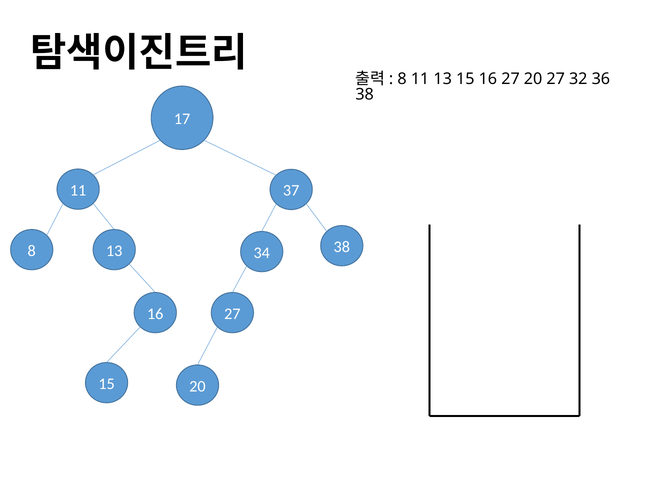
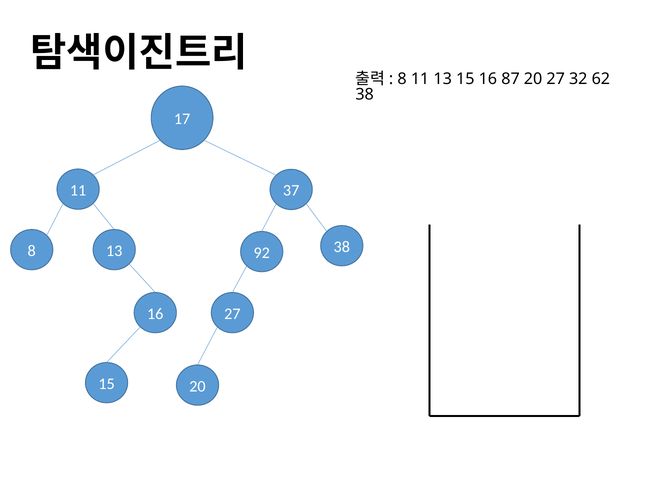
16 27: 27 -> 87 (511, 79)
36: 36 -> 62 (601, 79)
34: 34 -> 92 (262, 253)
